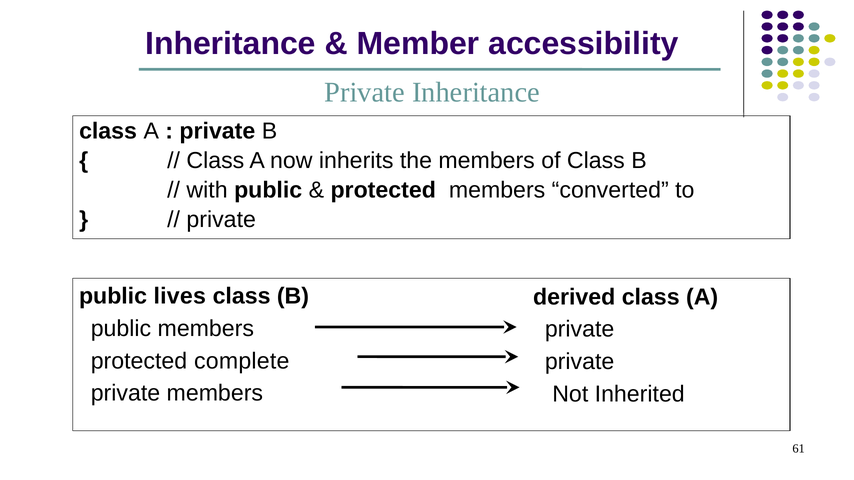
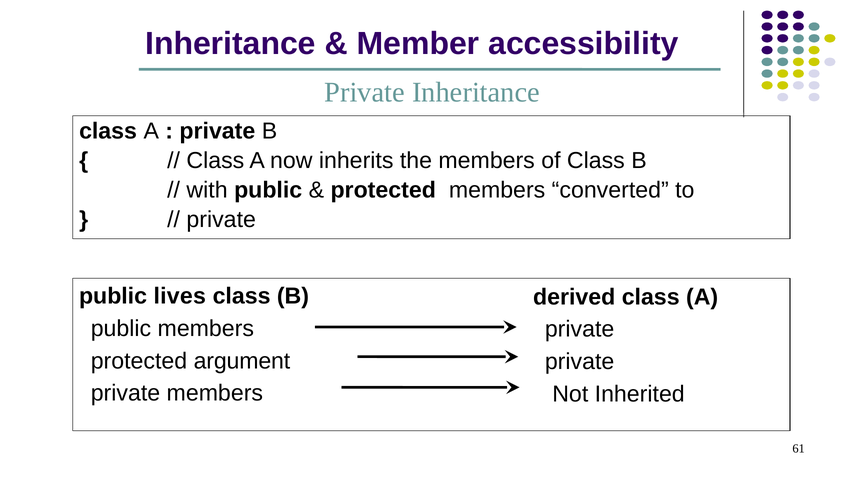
complete: complete -> argument (242, 361)
